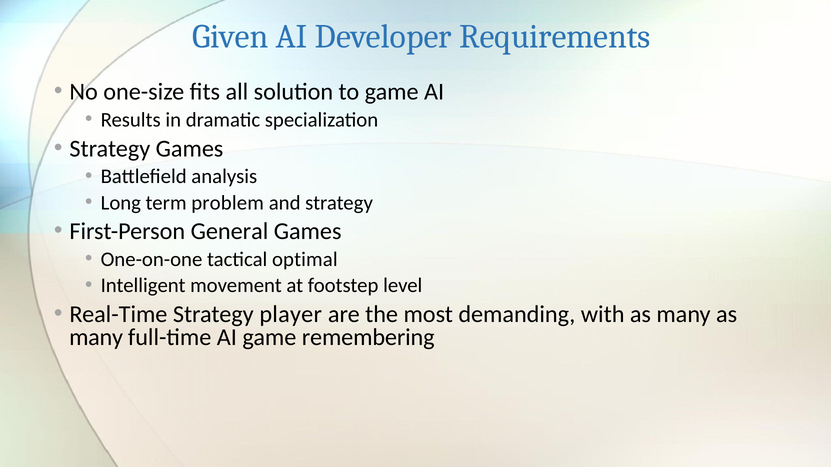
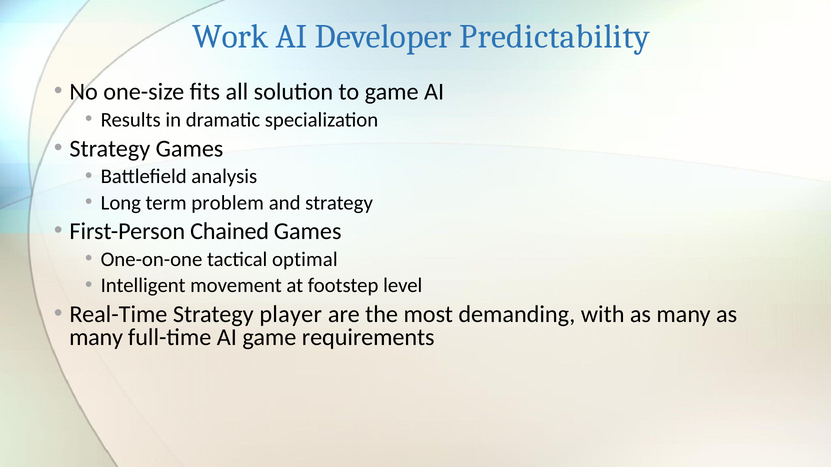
Given: Given -> Work (230, 36)
Requirements: Requirements -> Predictability (555, 36)
General: General -> Chained (230, 232)
remembering: remembering -> requirements (368, 338)
